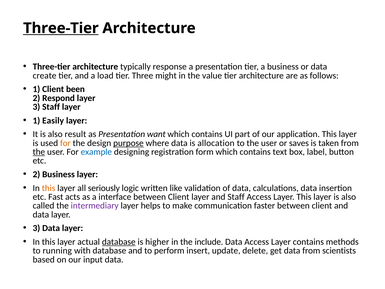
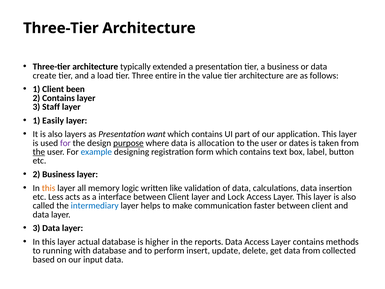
Three-Tier underline: present -> none (61, 28)
response: response -> extended (170, 67)
might: might -> entire (166, 75)
2 Respond: Respond -> Contains (59, 98)
result: result -> layers (75, 134)
for colour: orange -> purple (65, 143)
saves: saves -> dates (299, 143)
seriously: seriously -> memory (104, 188)
Fast: Fast -> Less (56, 197)
and Staff: Staff -> Lock (236, 197)
intermediary colour: purple -> blue (95, 206)
database underline: present -> none (119, 242)
include: include -> reports (209, 242)
scientists: scientists -> collected (339, 250)
